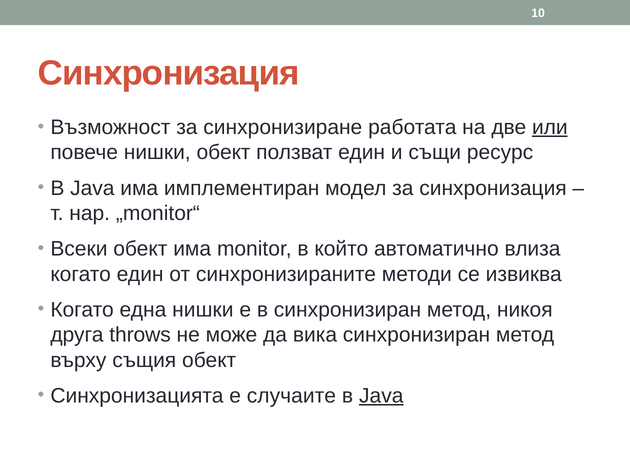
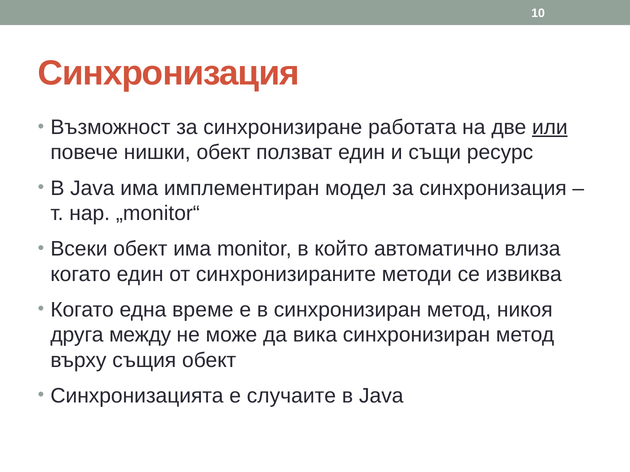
една нишки: нишки -> време (203, 310)
throws: throws -> между (140, 335)
Java underline: present -> none (381, 396)
